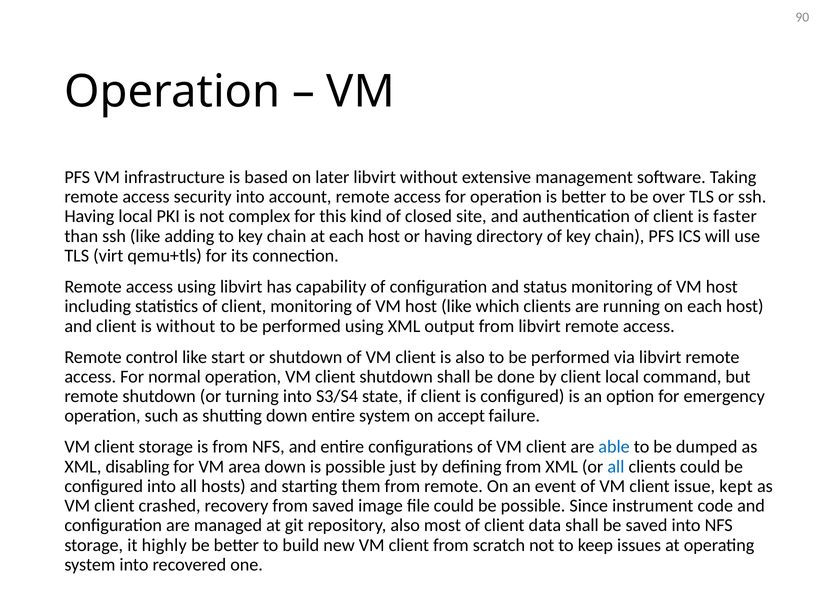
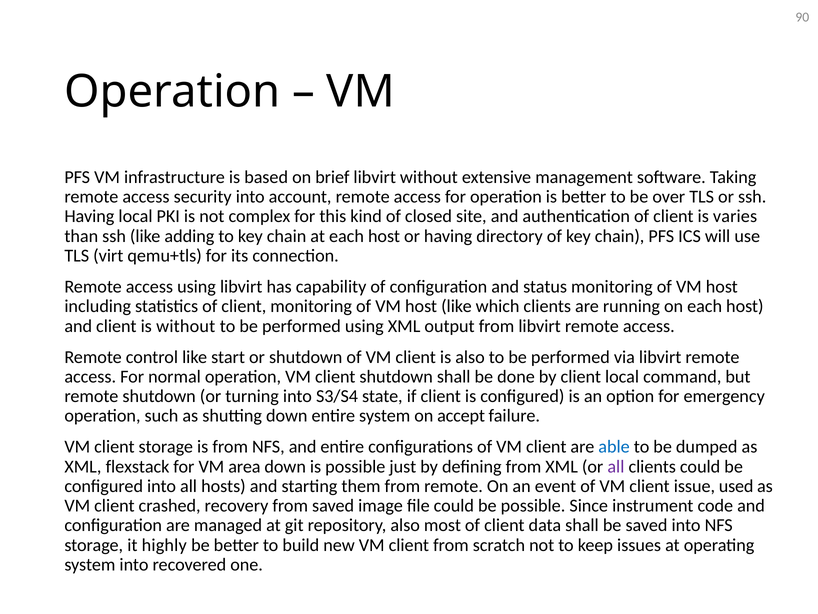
later: later -> brief (332, 177)
faster: faster -> varies (735, 216)
disabling: disabling -> flexstack (138, 466)
all colour: blue -> purple (616, 466)
kept: kept -> used (736, 486)
